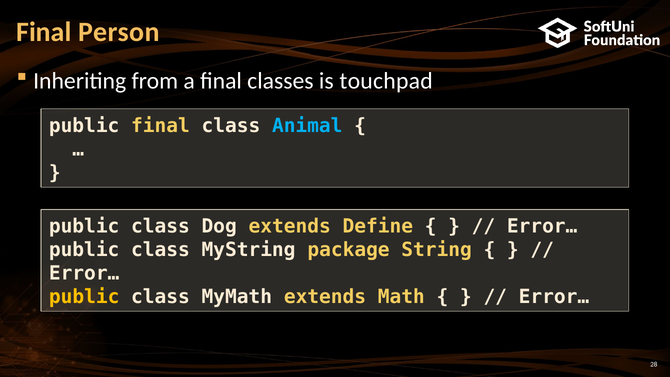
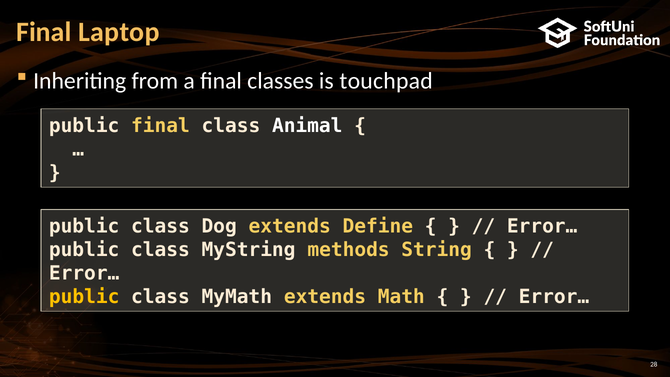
Person: Person -> Laptop (119, 32)
Animal colour: light blue -> white (307, 126)
package: package -> methods (349, 250)
